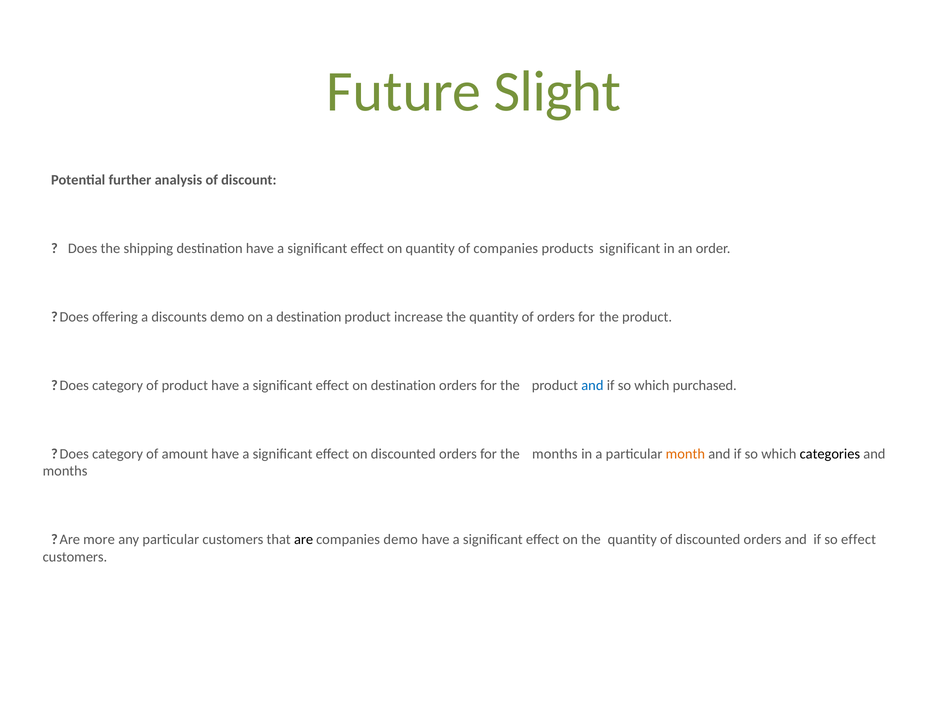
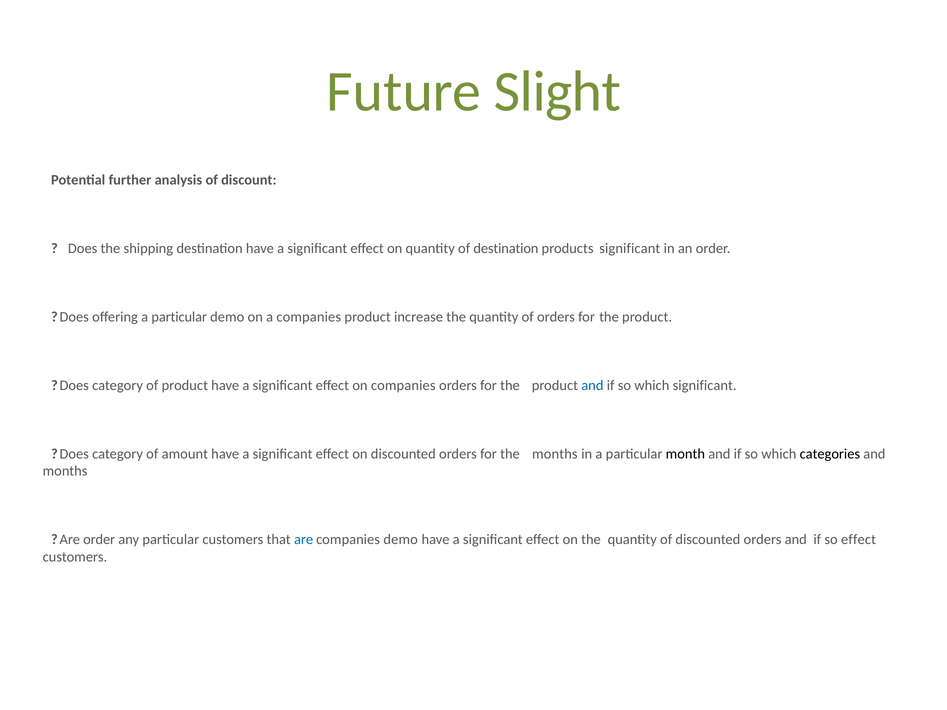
of companies: companies -> destination (506, 249)
offering a discounts: discounts -> particular (179, 317)
a destination: destination -> companies (309, 317)
on destination: destination -> companies (403, 386)
which purchased: purchased -> significant (705, 386)
month colour: orange -> black (685, 454)
more: more -> order (99, 540)
are colour: black -> blue (304, 540)
